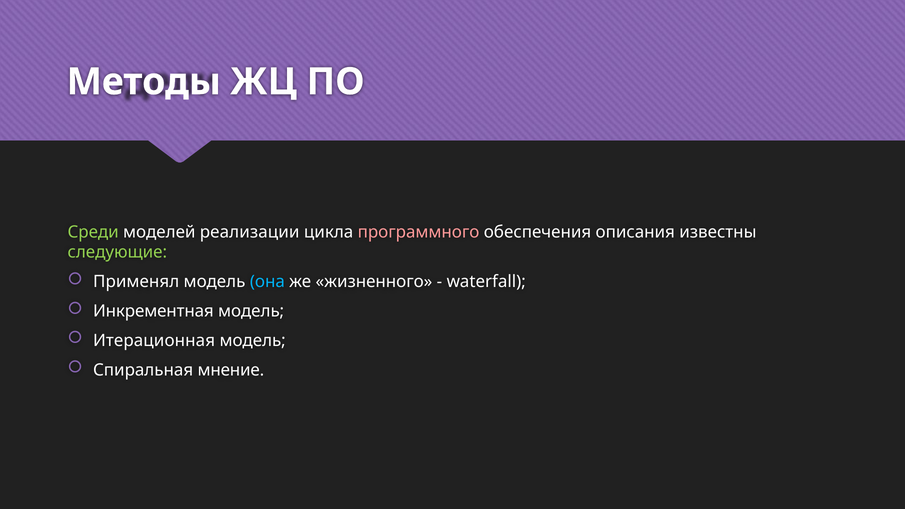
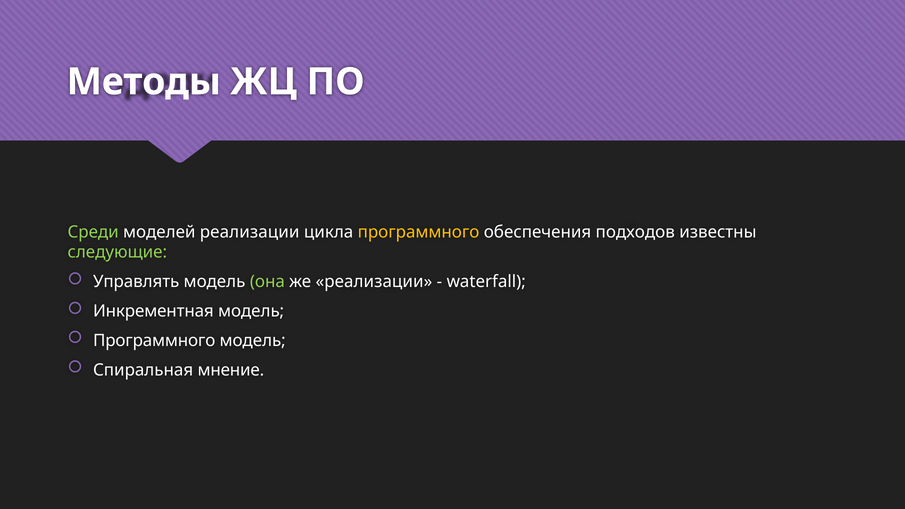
программного colour: pink -> yellow (419, 232)
описания: описания -> подходов (635, 232)
Применял: Применял -> Управлять (136, 282)
она colour: light blue -> light green (267, 282)
же жизненного: жизненного -> реализации (374, 282)
Итерационная: Итерационная -> Программного (154, 341)
